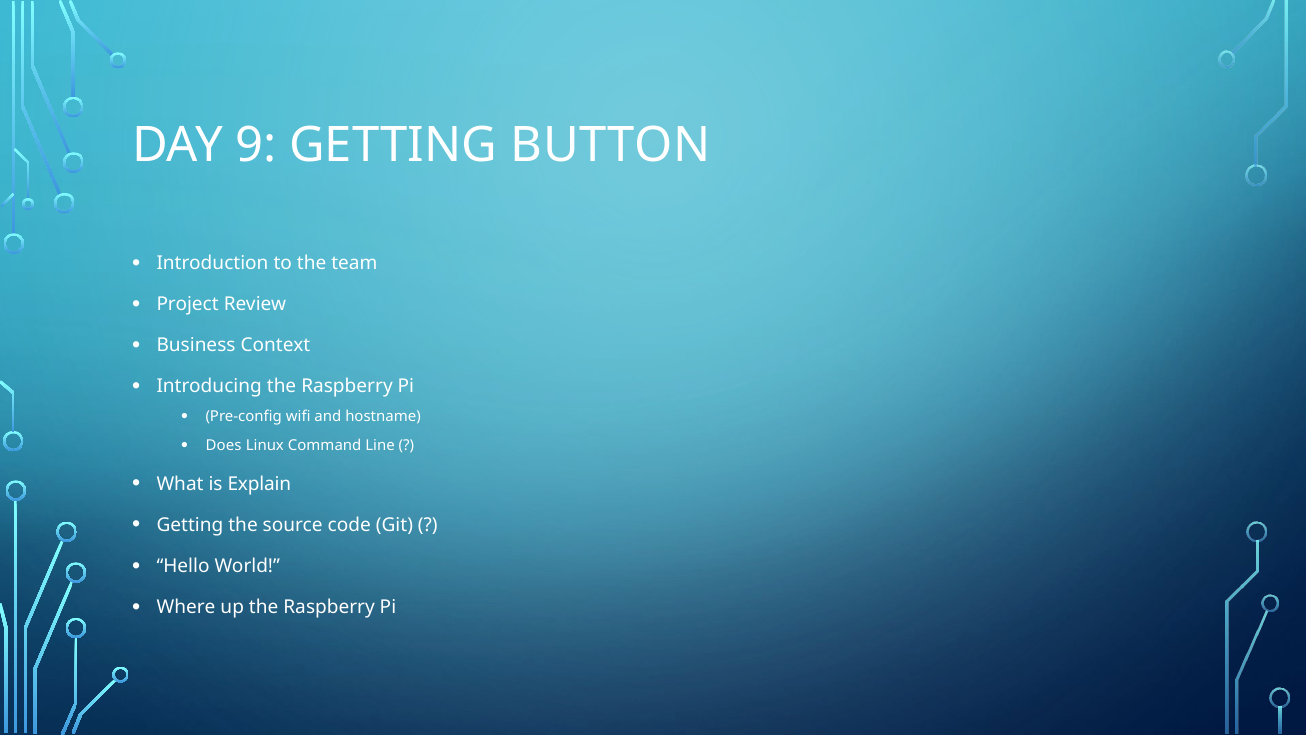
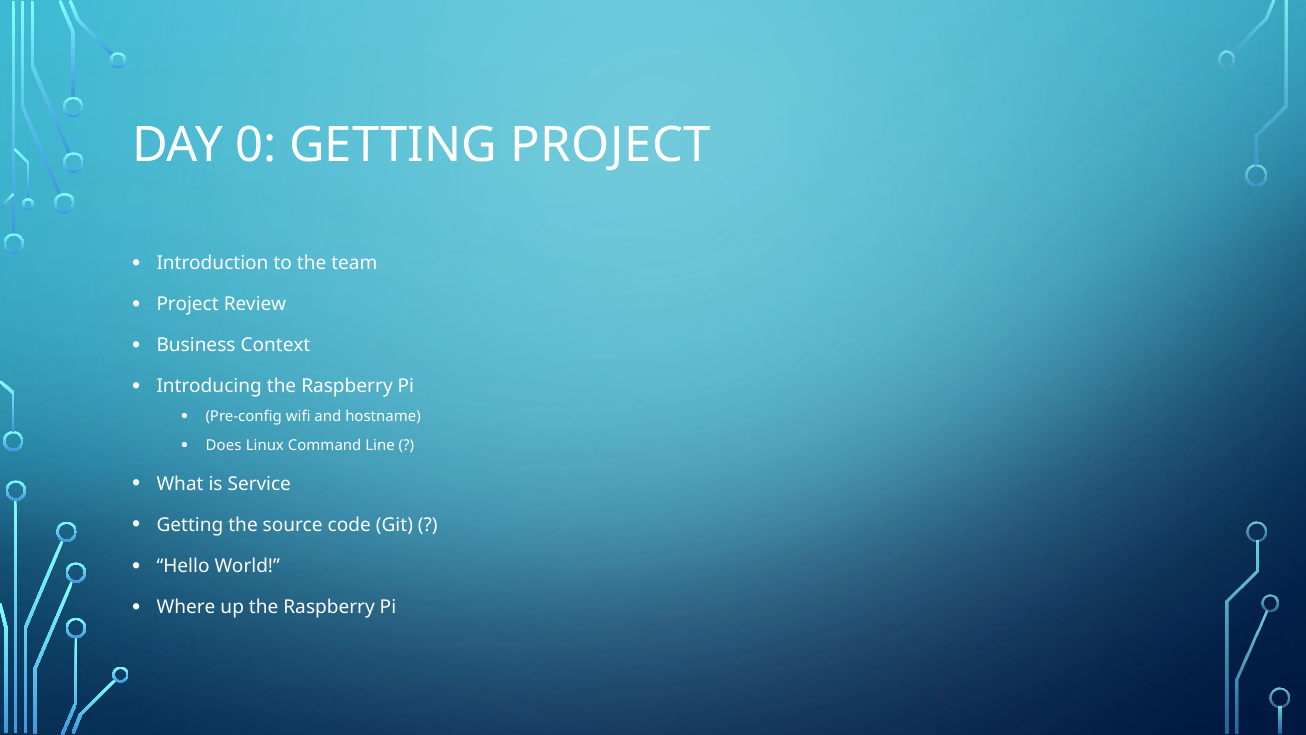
9: 9 -> 0 (256, 145)
GETTING BUTTON: BUTTON -> PROJECT (611, 145)
Explain: Explain -> Service (259, 484)
